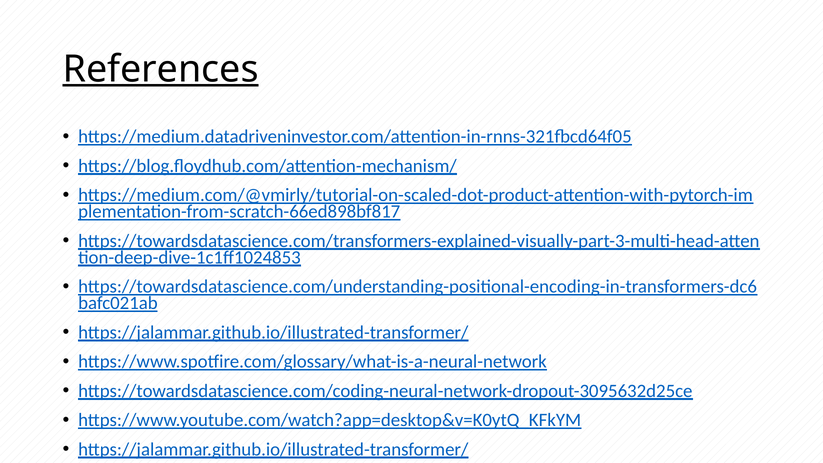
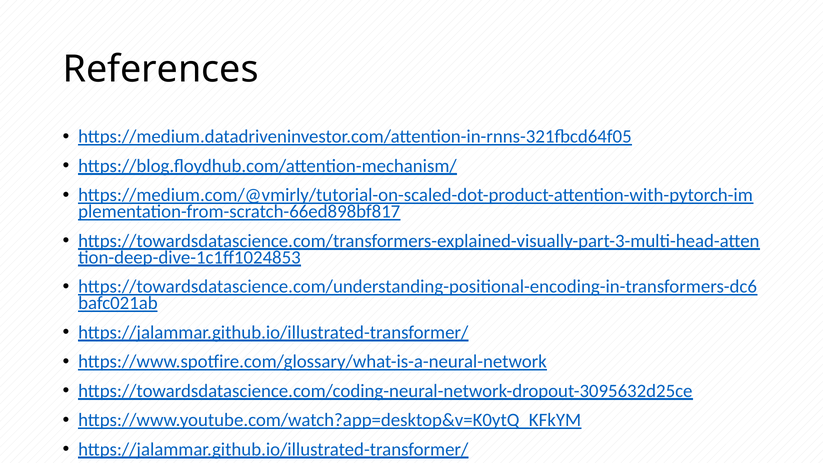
References underline: present -> none (161, 69)
